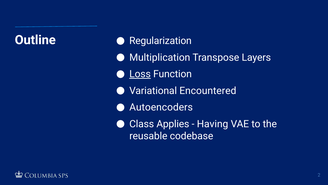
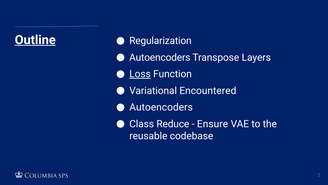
Outline underline: none -> present (35, 40)
Multiplication: Multiplication -> Autoencoders (160, 57)
Applies: Applies -> Reduce (173, 124)
Having: Having -> Ensure (213, 124)
